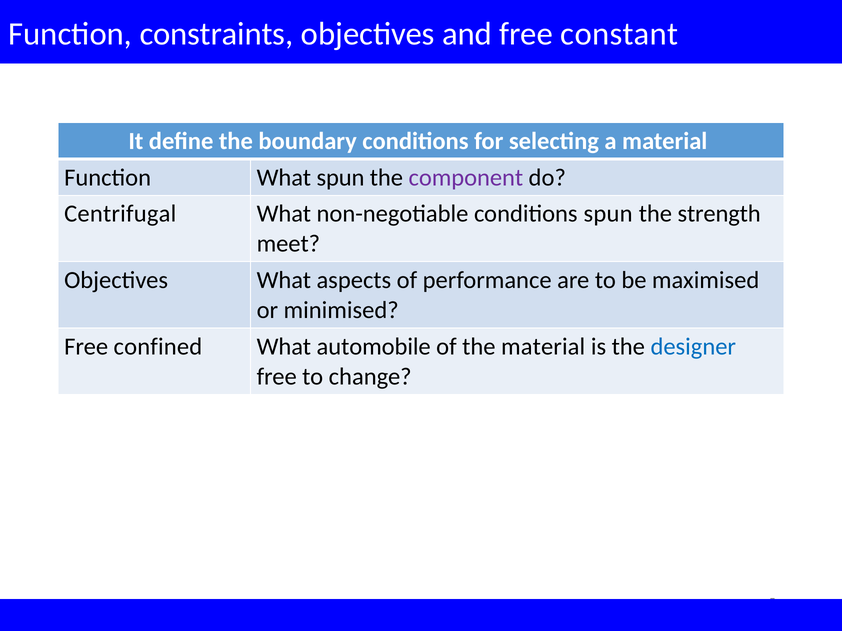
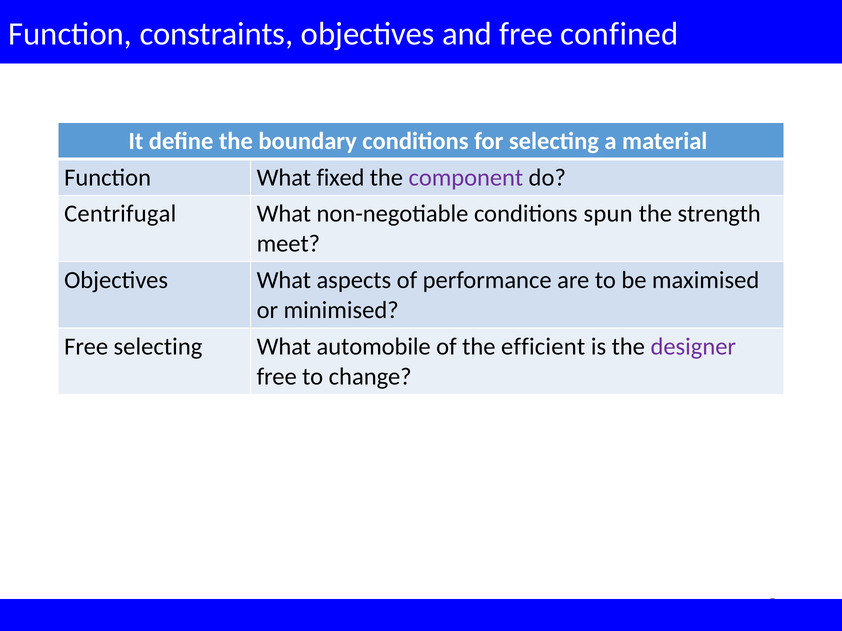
constant: constant -> confined (619, 34)
What spun: spun -> fixed (341, 178)
Free confined: confined -> selecting (158, 347)
the material: material -> efficient (543, 347)
designer colour: blue -> purple (693, 347)
